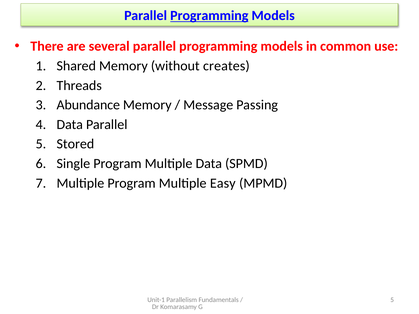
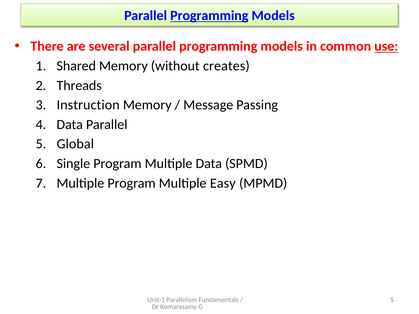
use underline: none -> present (386, 46)
Abundance: Abundance -> Instruction (88, 105)
Stored: Stored -> Global (75, 144)
